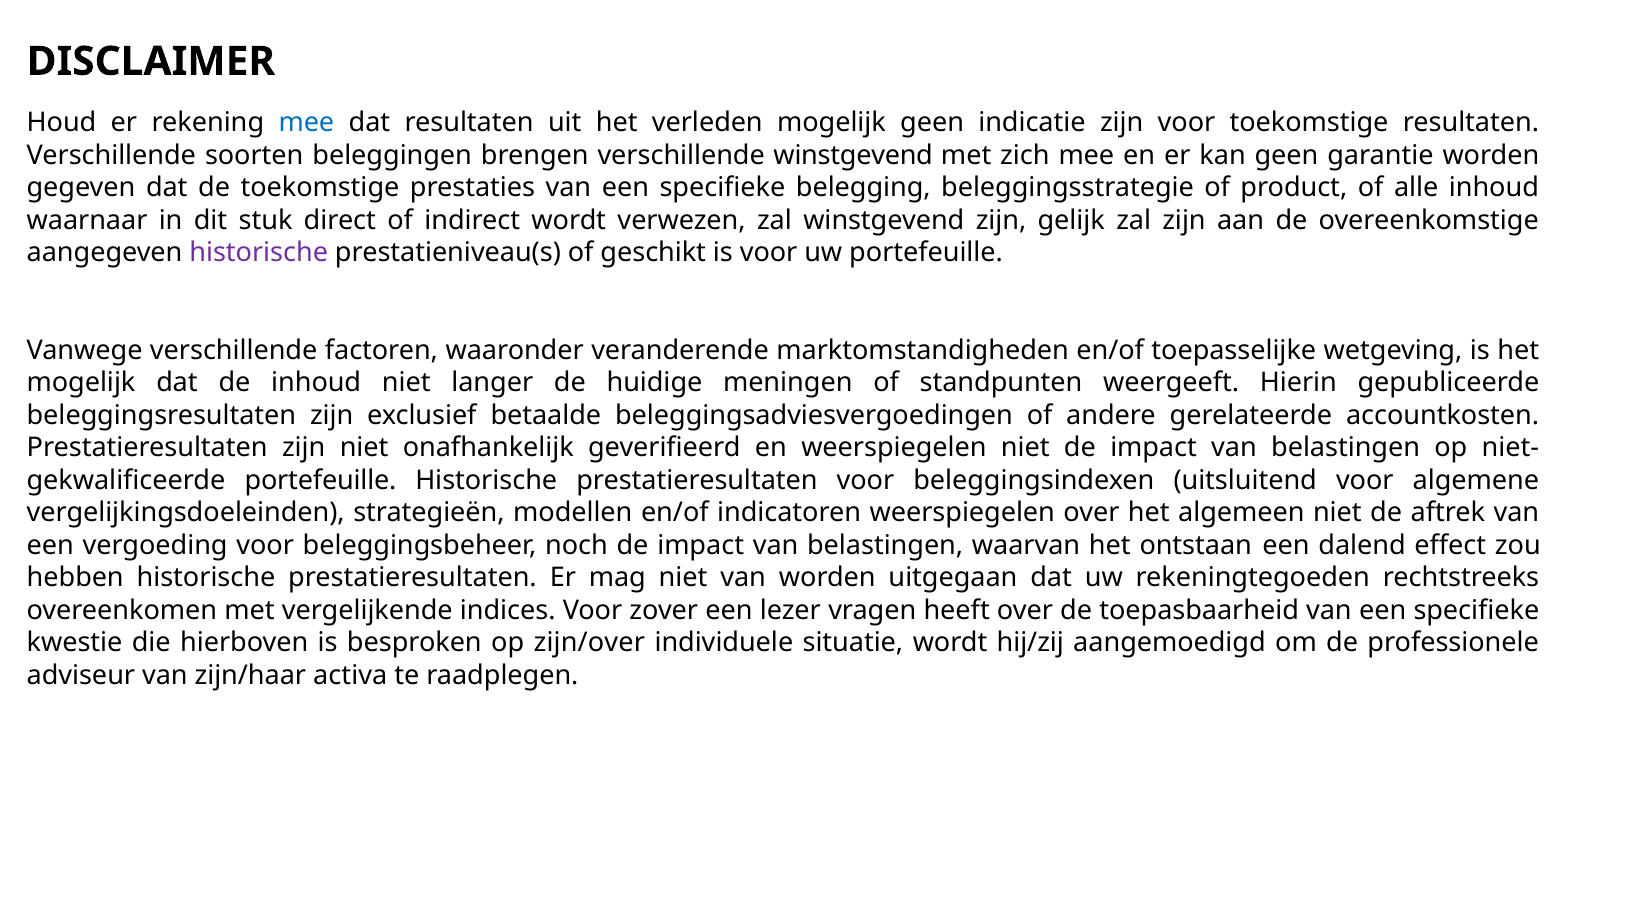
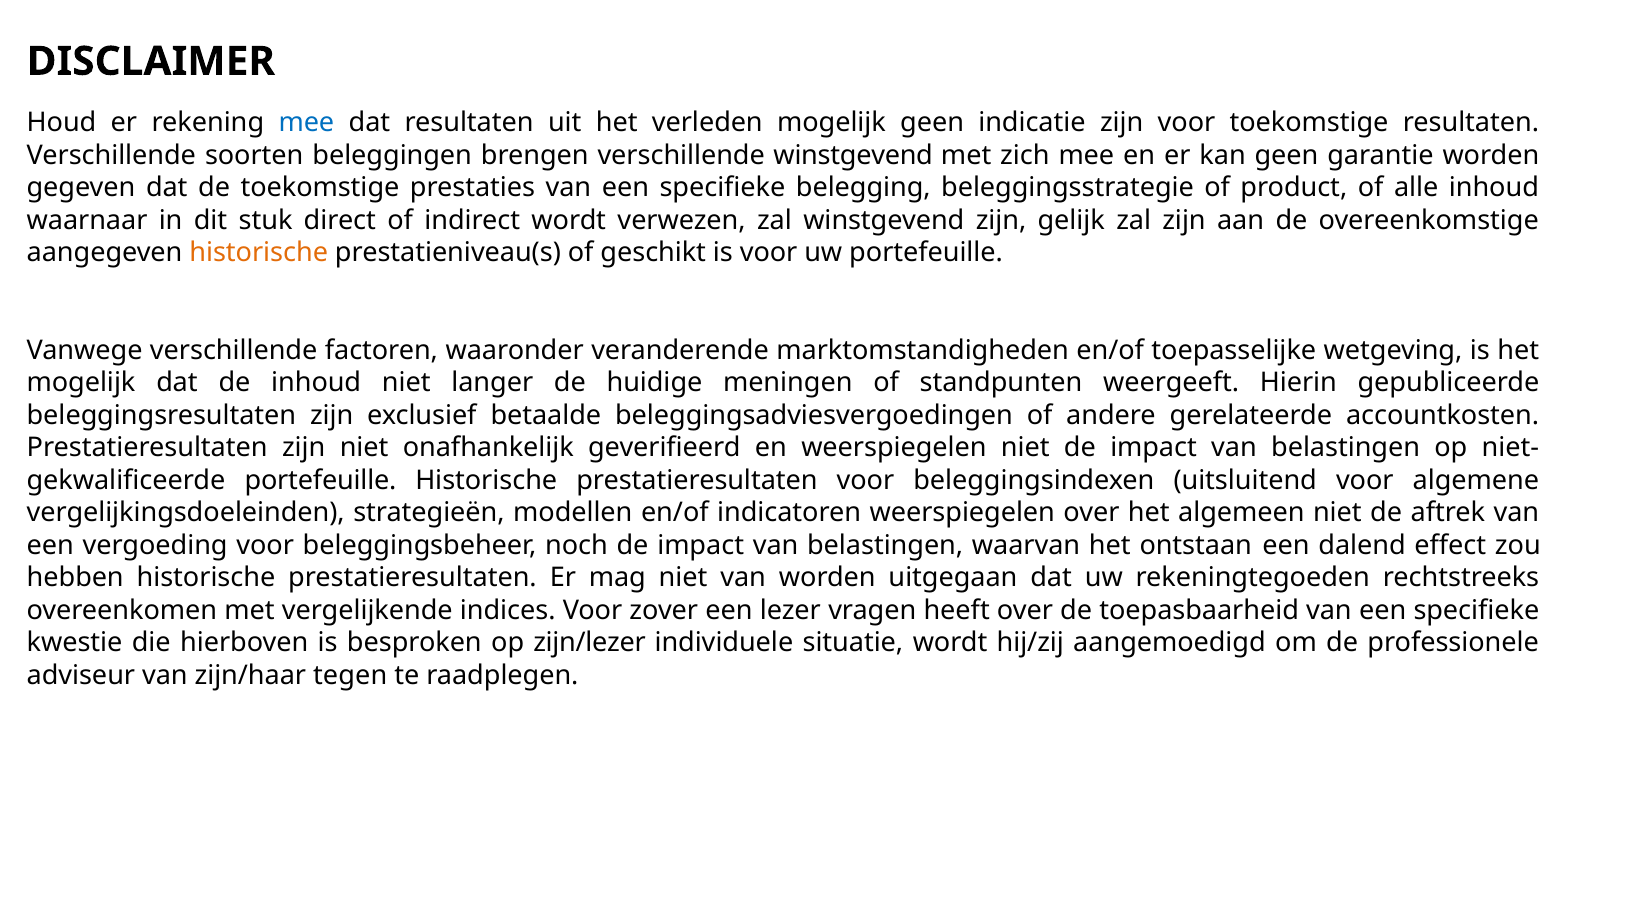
historische colour: purple -> orange (259, 253)
zijn/over: zijn/over -> zijn/lezer (590, 643)
activa: activa -> tegen (350, 675)
